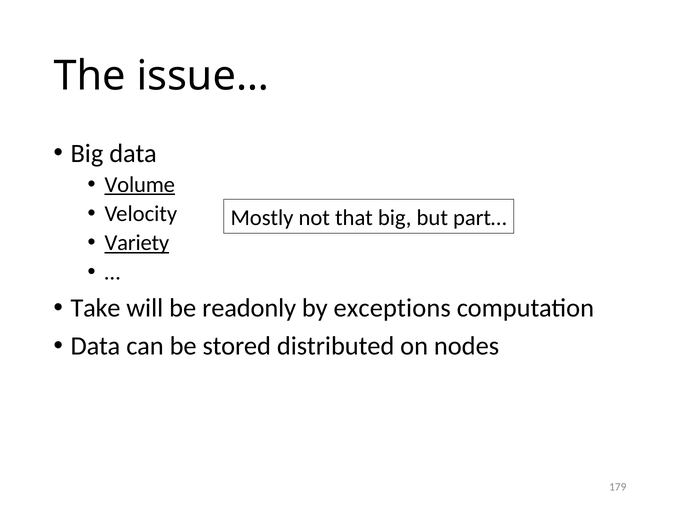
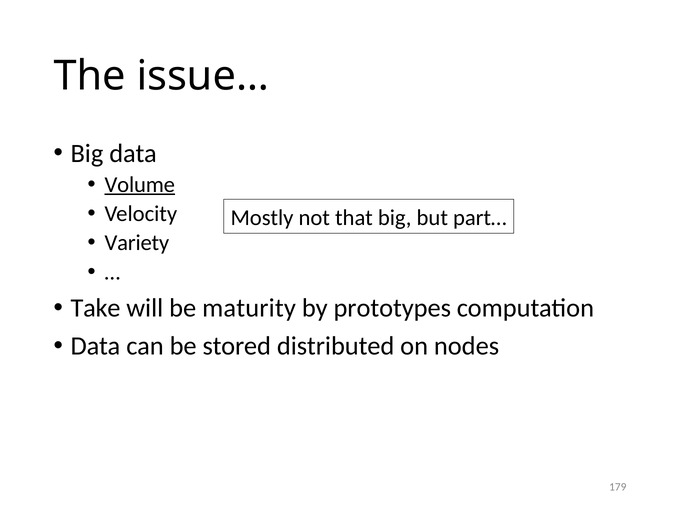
Variety underline: present -> none (137, 243)
readonly: readonly -> maturity (249, 308)
exceptions: exceptions -> prototypes (392, 308)
